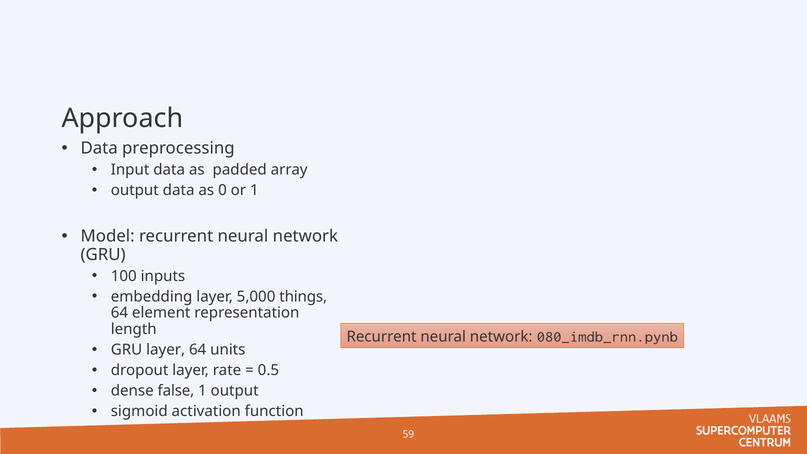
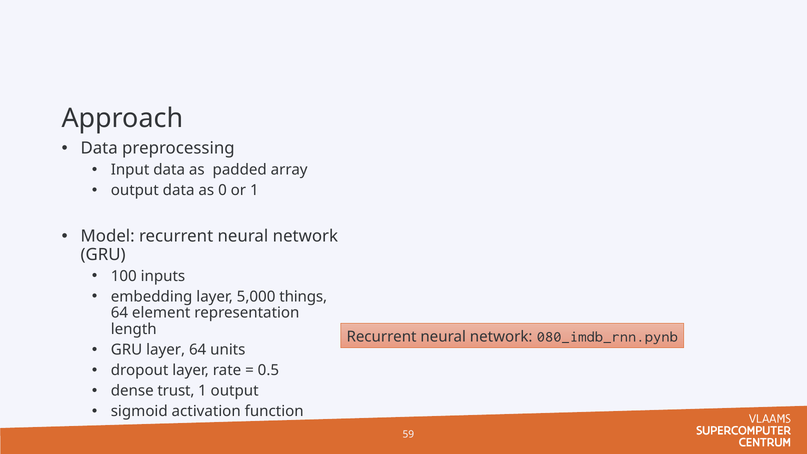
false: false -> trust (176, 391)
